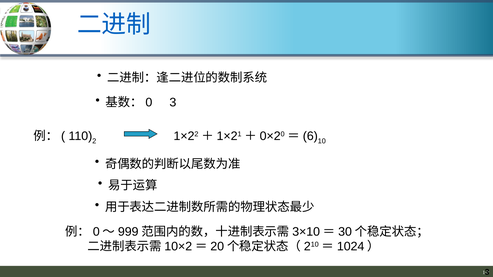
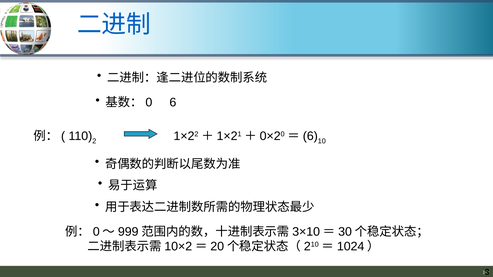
3: 3 -> 6 (173, 103)
